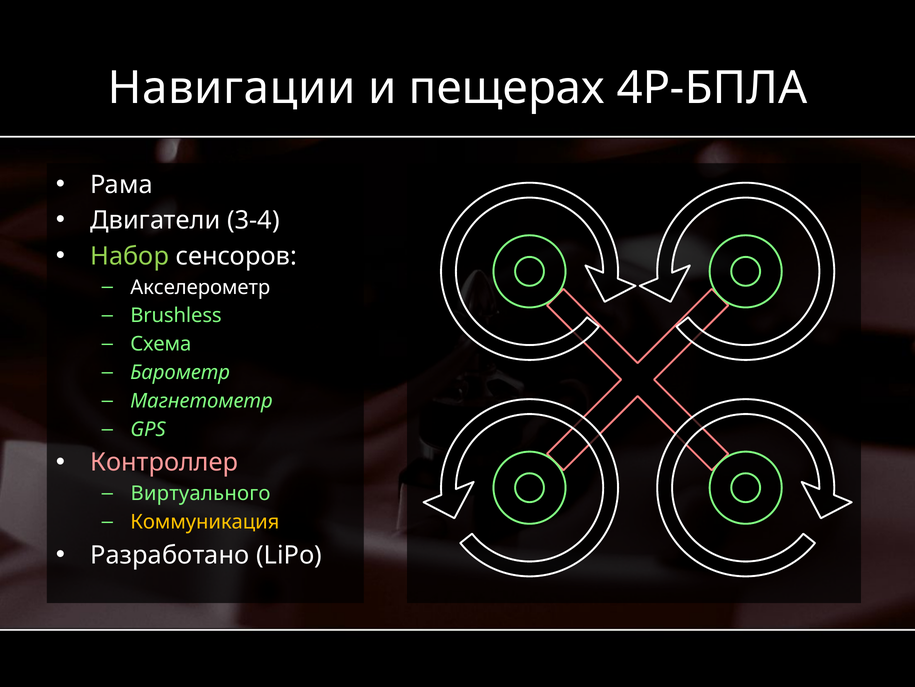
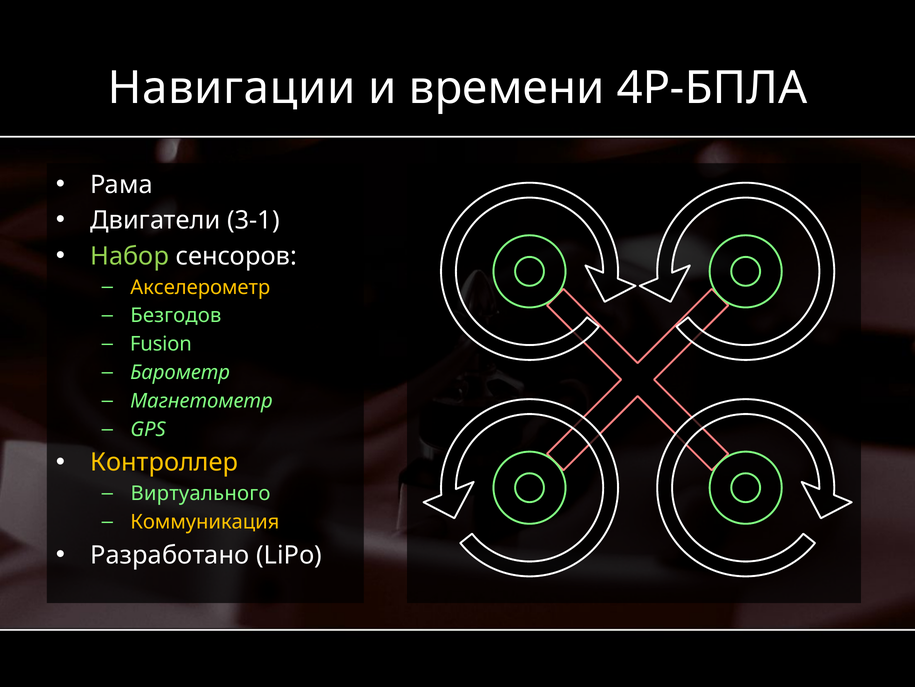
пещерах: пещерах -> времени (507, 88)
3-4: 3-4 -> 3-1 (253, 220)
Акселерометр colour: white -> yellow (200, 287)
Brushless: Brushless -> Безгодов (176, 315)
Схема: Схема -> Fusion (161, 344)
Контроллер colour: pink -> yellow (164, 462)
